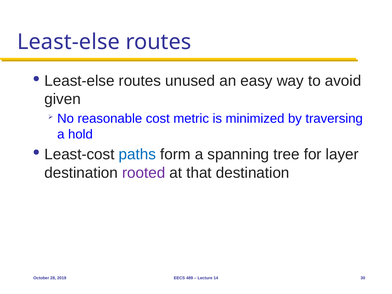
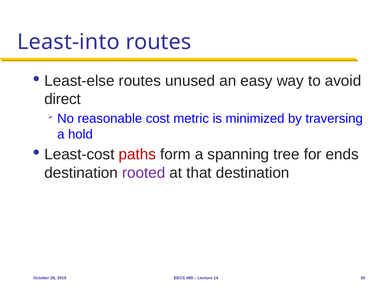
Least-else: Least-else -> Least-into (68, 42)
given: given -> direct (63, 99)
paths colour: blue -> red (137, 154)
layer: layer -> ends (342, 154)
